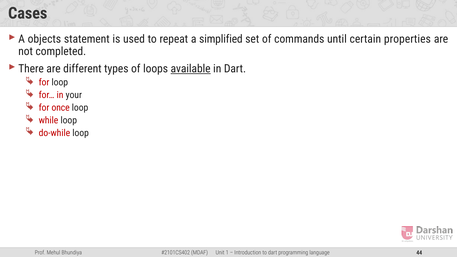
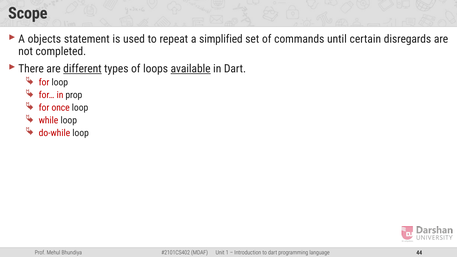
Cases: Cases -> Scope (28, 13)
properties: properties -> disregards (407, 39)
different underline: none -> present (82, 69)
your: your -> prop (74, 95)
